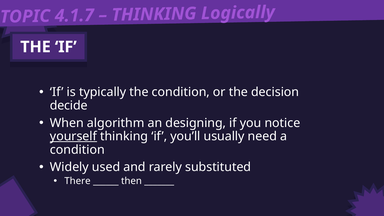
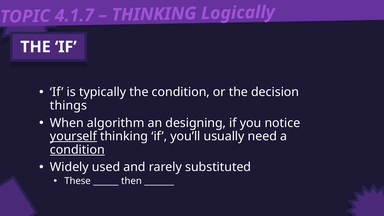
decide: decide -> things (69, 106)
condition underline: none -> present (77, 150)
There: There -> These (78, 181)
